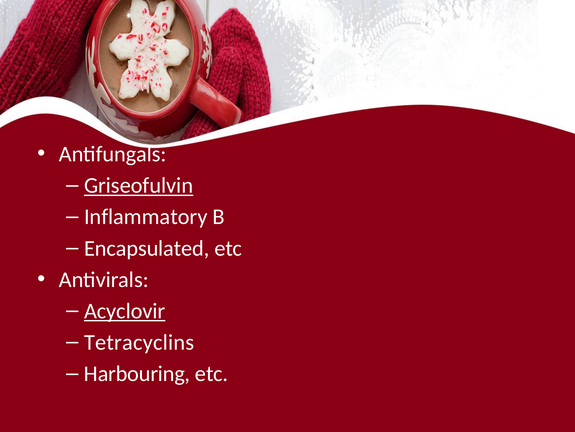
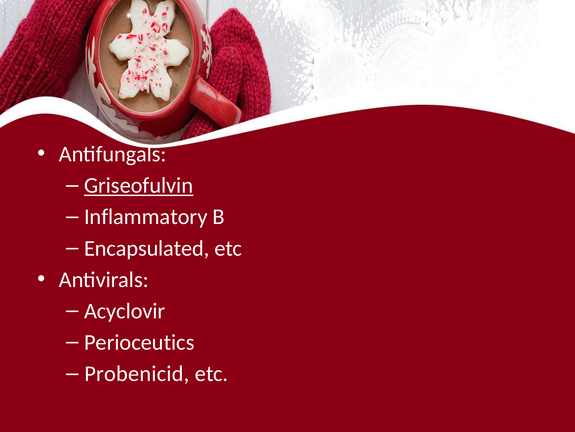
Acyclovir underline: present -> none (125, 311)
Tetracyclins: Tetracyclins -> Perioceutics (139, 342)
Harbouring: Harbouring -> Probenicid (137, 373)
